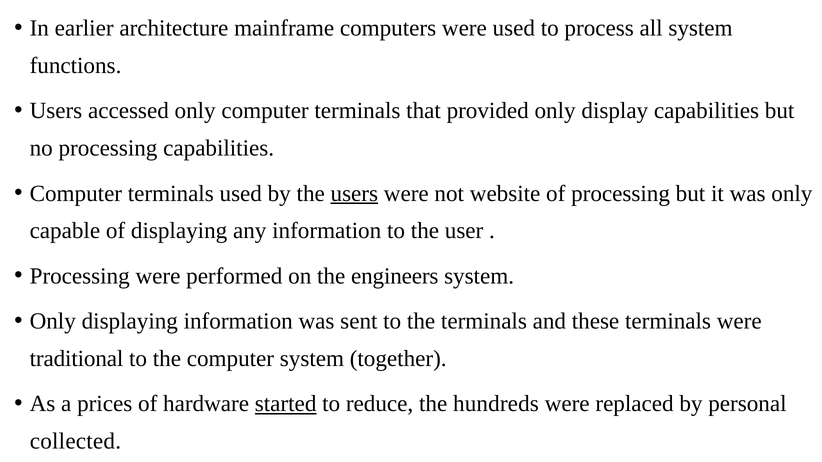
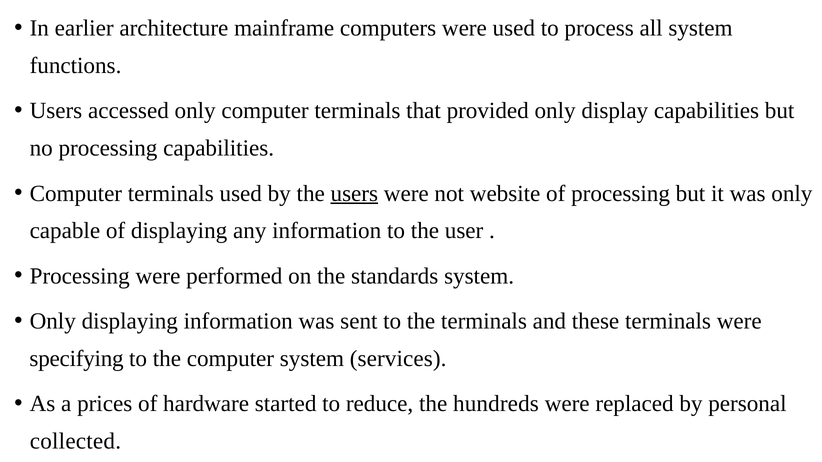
engineers: engineers -> standards (395, 276)
traditional: traditional -> specifying (77, 359)
together: together -> services (398, 359)
started underline: present -> none (286, 404)
